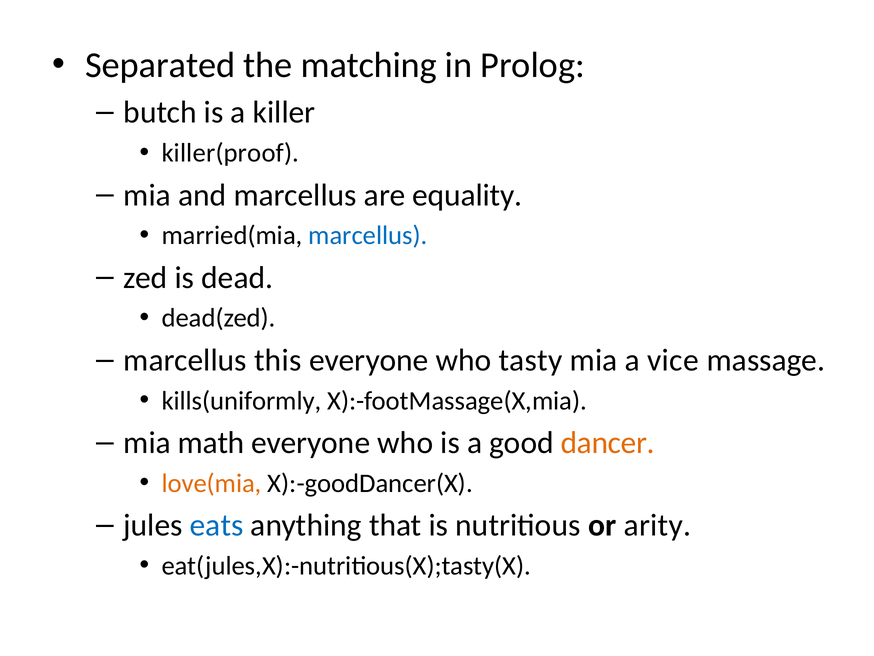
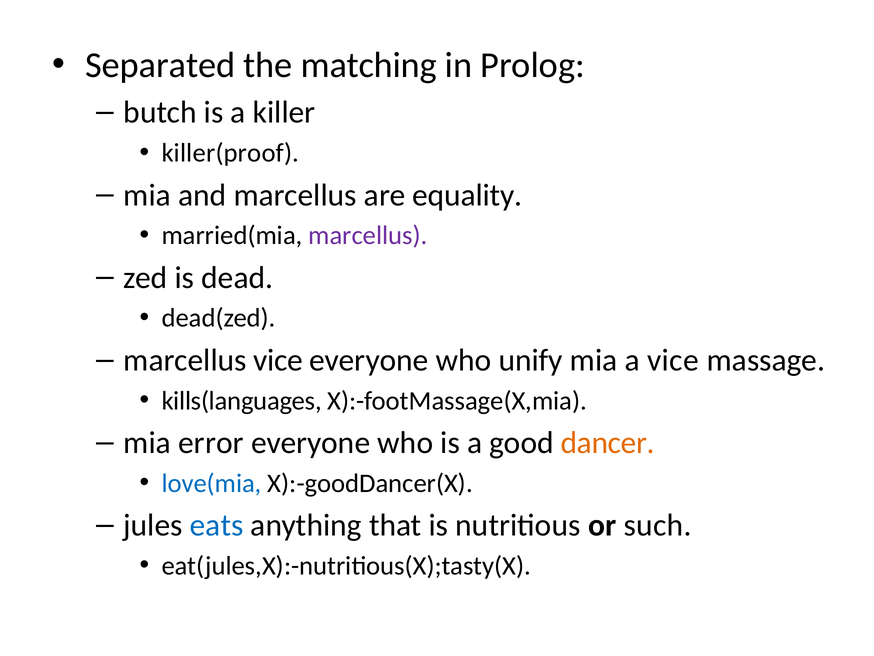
marcellus colour: blue -> purple (368, 235)
marcellus this: this -> vice (278, 360)
tasty: tasty -> unify (531, 360)
kills(uniformly: kills(uniformly -> kills(languages (242, 400)
math: math -> error (211, 442)
love(mia colour: orange -> blue (212, 483)
arity: arity -> such (658, 525)
